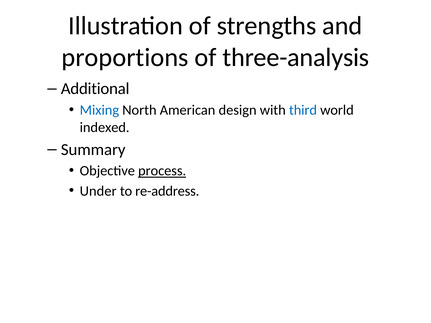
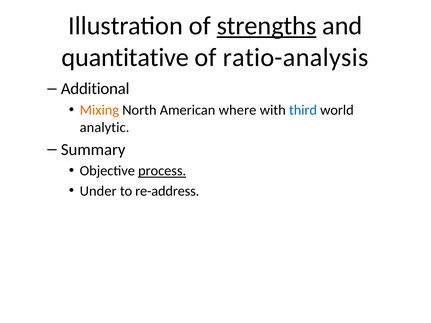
strengths underline: none -> present (267, 26)
proportions: proportions -> quantitative (125, 58)
three-analysis: three-analysis -> ratio-analysis (296, 58)
Mixing colour: blue -> orange (99, 110)
design: design -> where (238, 110)
indexed: indexed -> analytic (105, 127)
